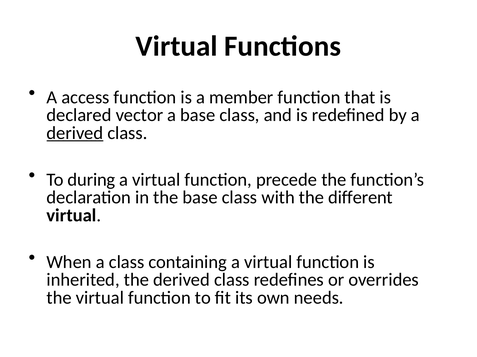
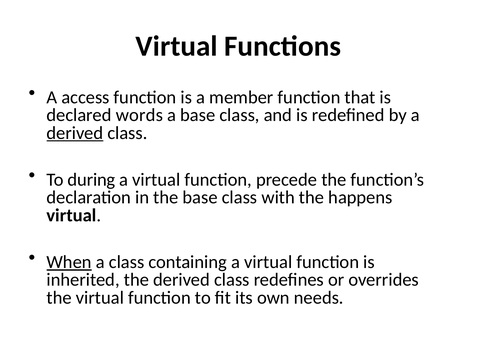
vector: vector -> words (139, 115)
different: different -> happens (360, 198)
When underline: none -> present (69, 263)
